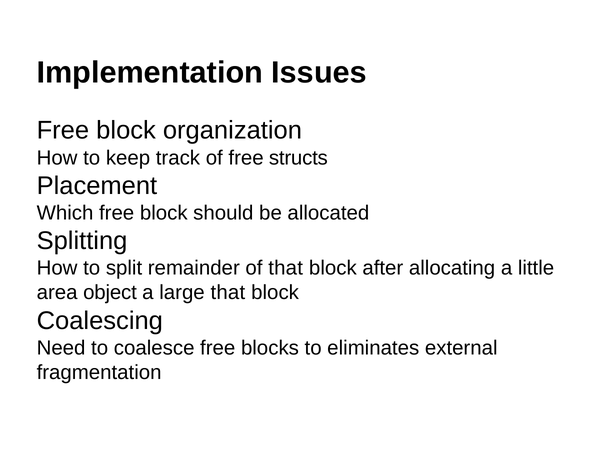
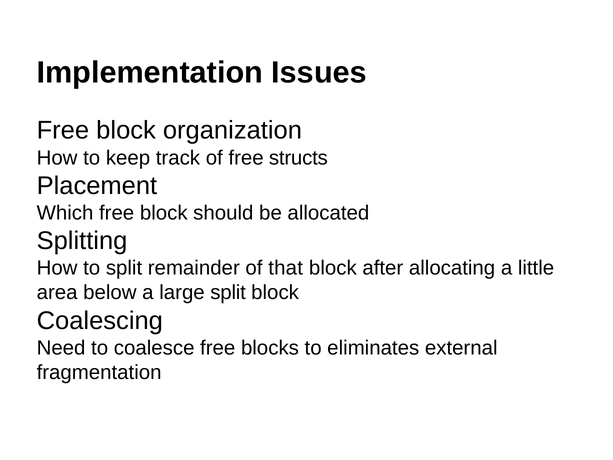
object: object -> below (110, 293)
large that: that -> split (228, 293)
